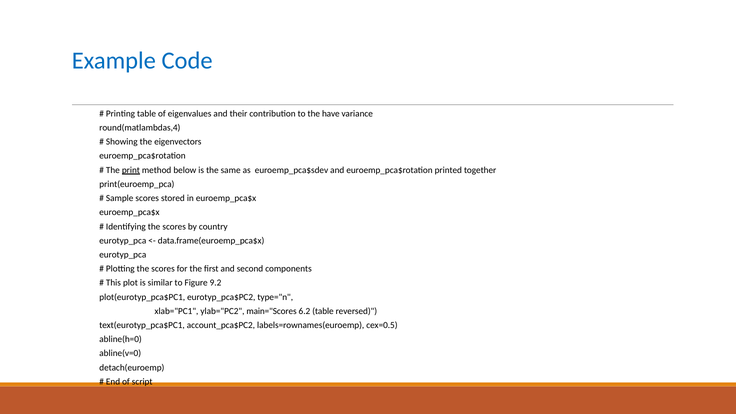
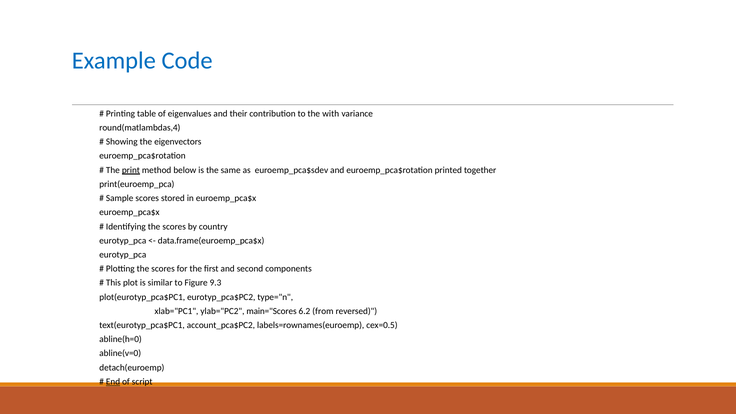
have: have -> with (331, 114)
9.2: 9.2 -> 9.3 (215, 283)
6.2 table: table -> from (323, 311)
End underline: none -> present (113, 382)
